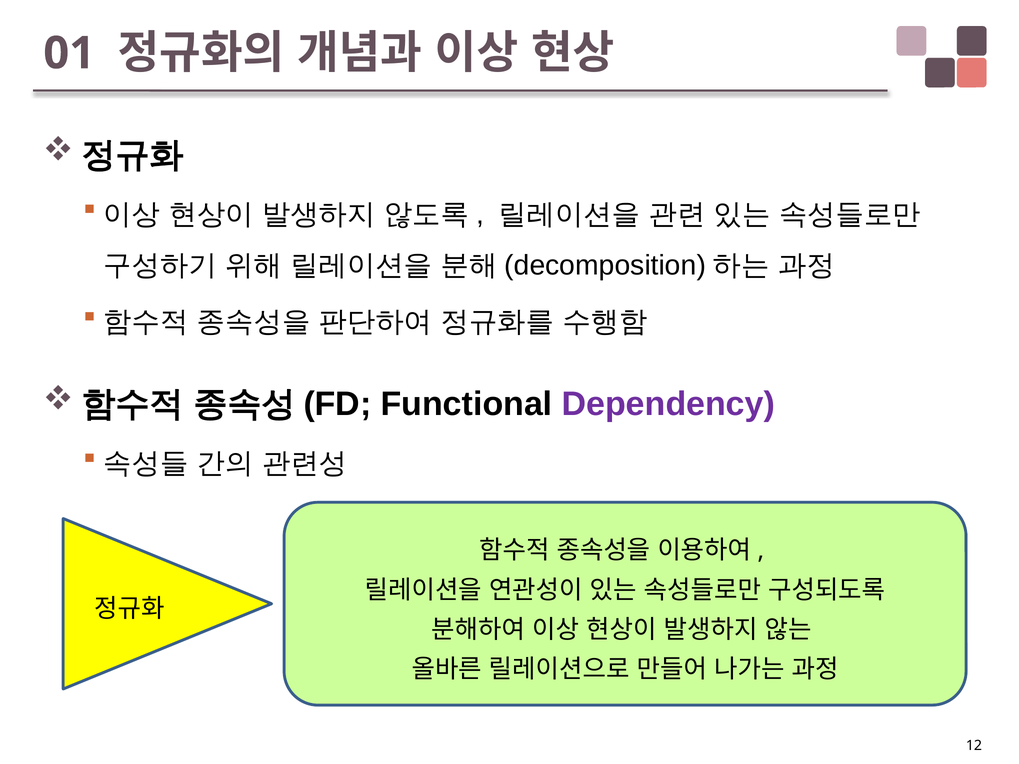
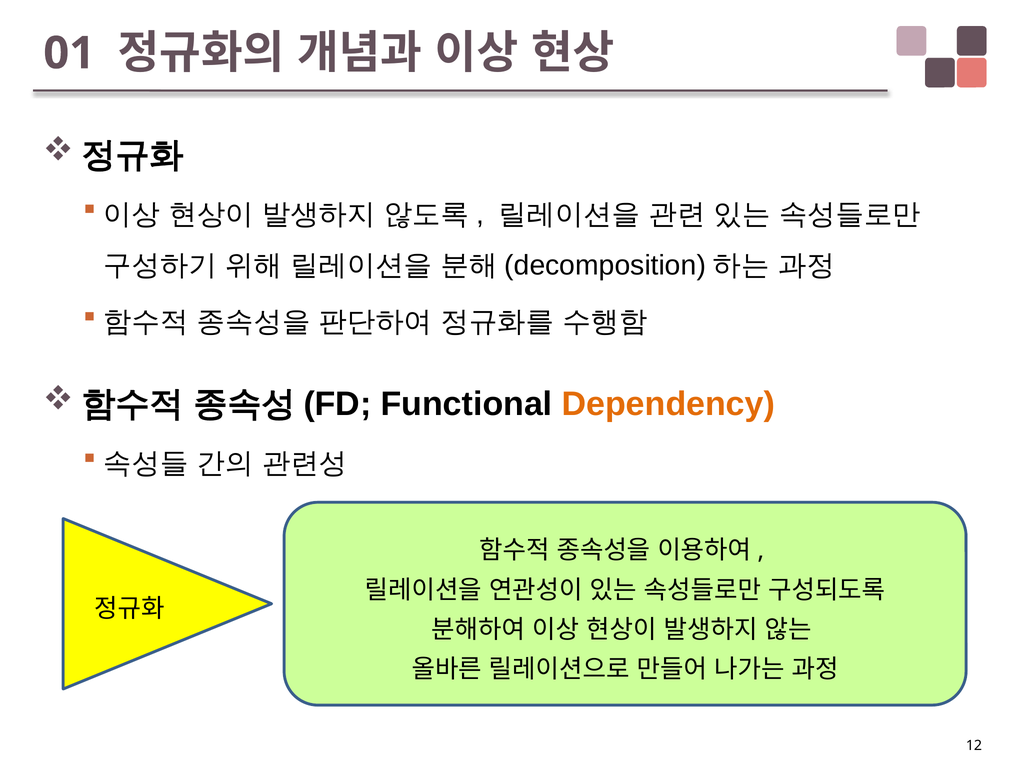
Dependency colour: purple -> orange (668, 404)
